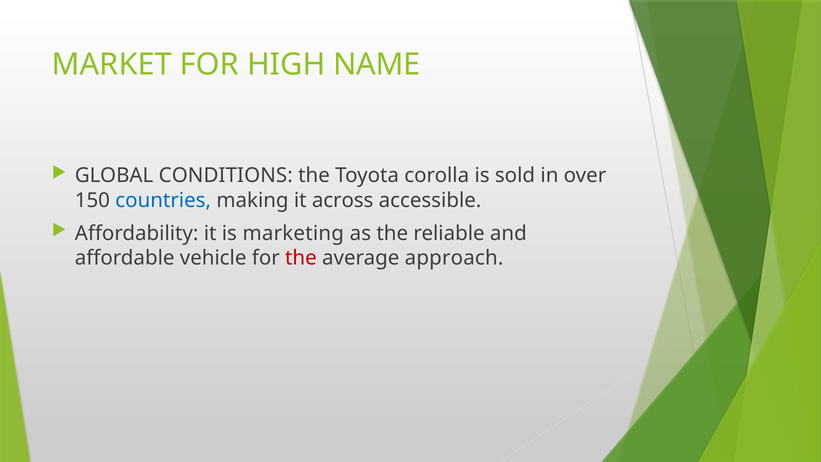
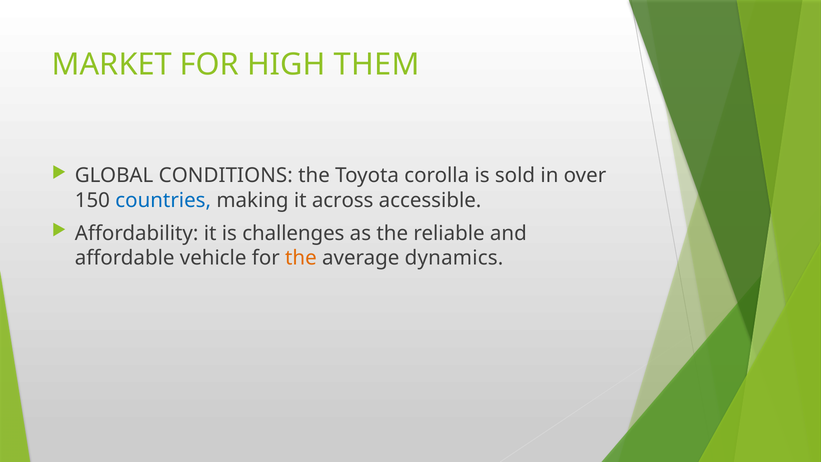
NAME: NAME -> THEM (377, 65)
marketing: marketing -> challenges (293, 233)
the colour: red -> orange (301, 258)
approach: approach -> dynamics (454, 258)
